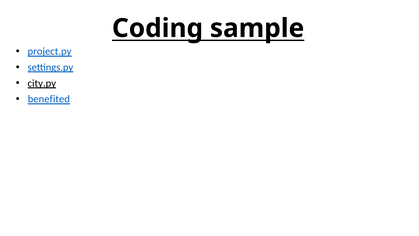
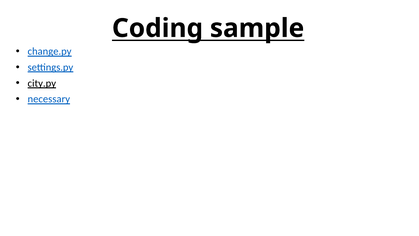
project.py: project.py -> change.py (50, 51)
benefited: benefited -> necessary (49, 99)
